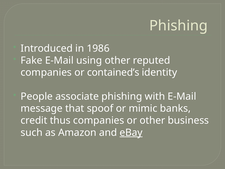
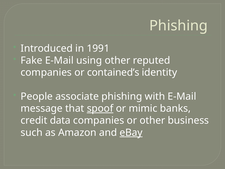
1986: 1986 -> 1991 (98, 48)
spoof underline: none -> present (100, 108)
thus: thus -> data (60, 120)
